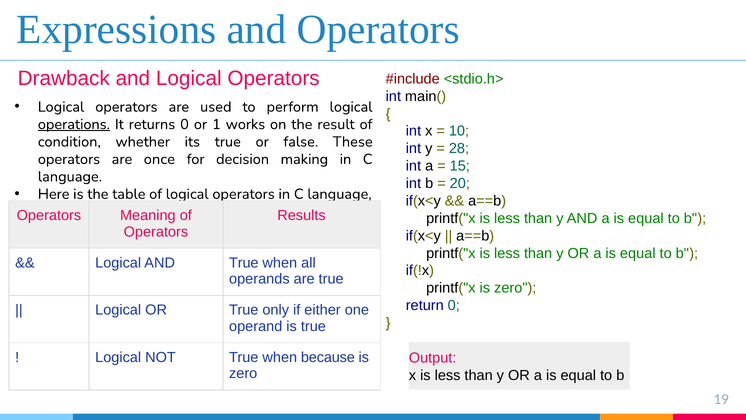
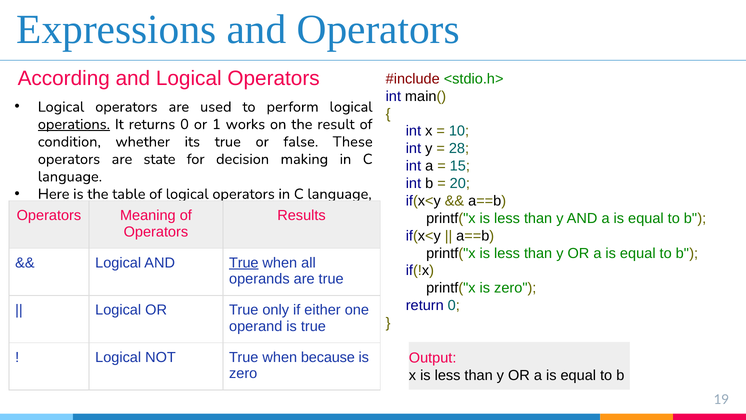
Drawback: Drawback -> According (64, 78)
once: once -> state (159, 159)
True underline: none -> present (244, 263)
